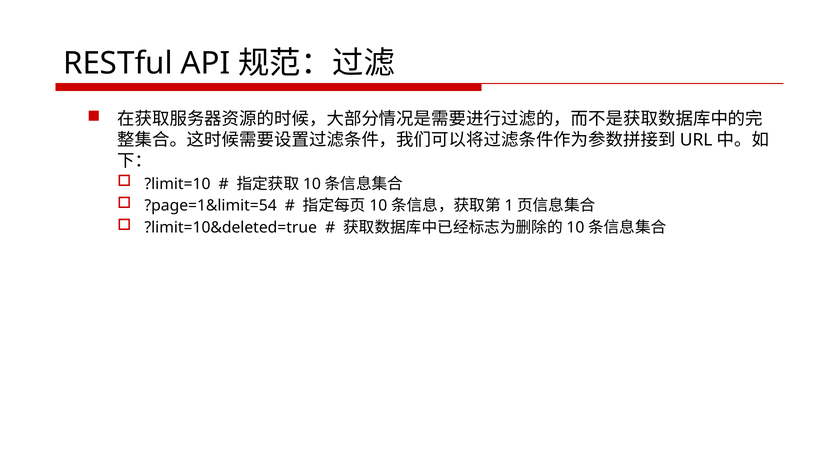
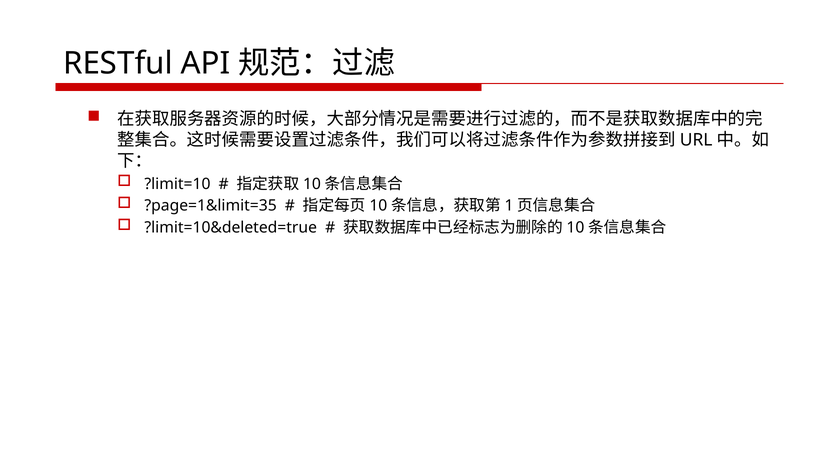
?page=1&limit=54: ?page=1&limit=54 -> ?page=1&limit=35 (211, 206)
